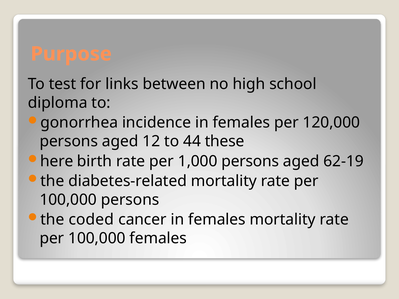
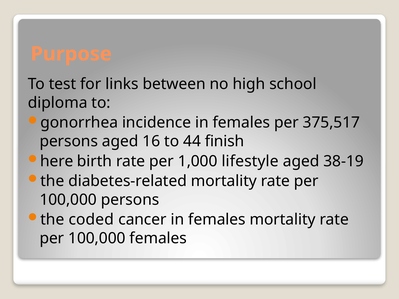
120,000: 120,000 -> 375,517 (331, 123)
12: 12 -> 16 (151, 141)
these: these -> finish (225, 141)
1,000 persons: persons -> lifestyle (250, 161)
62-19: 62-19 -> 38-19 (344, 161)
